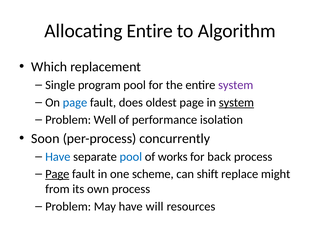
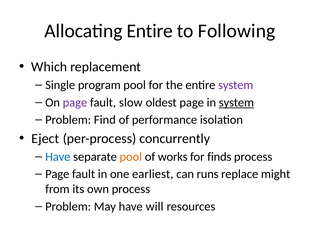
Algorithm: Algorithm -> Following (237, 31)
page colour: blue -> purple (75, 102)
does: does -> slow (131, 102)
Well: Well -> Find (105, 120)
Soon: Soon -> Eject (45, 139)
pool colour: blue -> orange (131, 157)
back: back -> finds (219, 157)
Page underline: present -> none (57, 174)
scheme: scheme -> earliest (153, 174)
shift: shift -> runs (208, 174)
